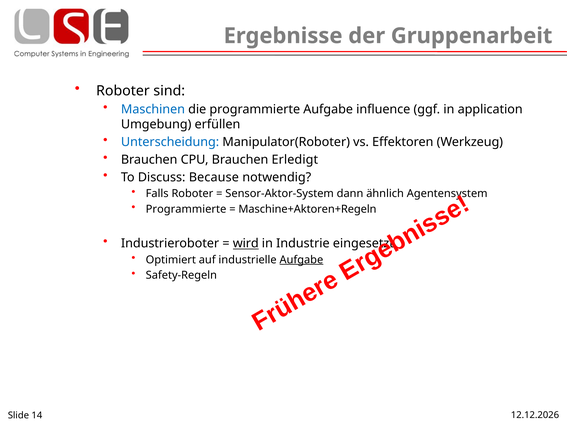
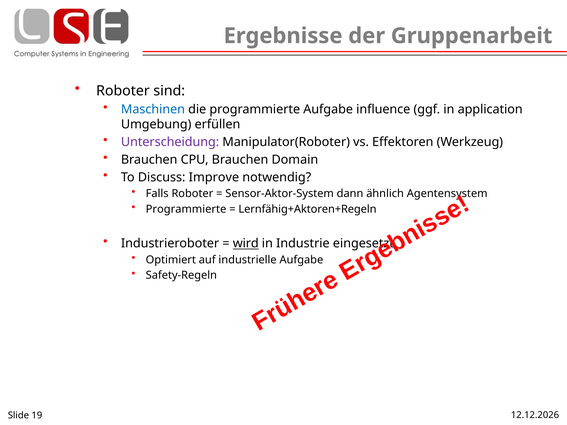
Unterscheidung colour: blue -> purple (170, 142)
Erledigt: Erledigt -> Domain (295, 160)
Because: Because -> Improve (214, 177)
Maschine+Aktoren+Regeln: Maschine+Aktoren+Regeln -> Lernfähig+Aktoren+Regeln (307, 209)
Aufgabe underline: present -> none (301, 260)
14: 14 -> 19 (37, 415)
